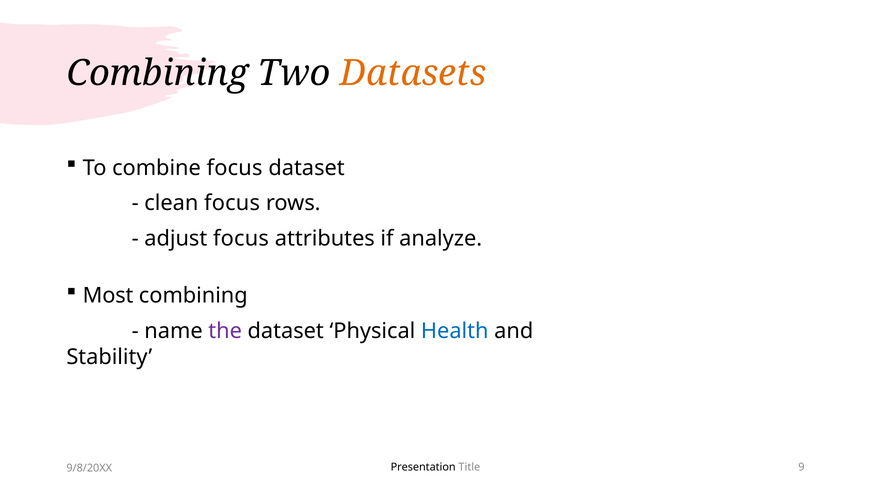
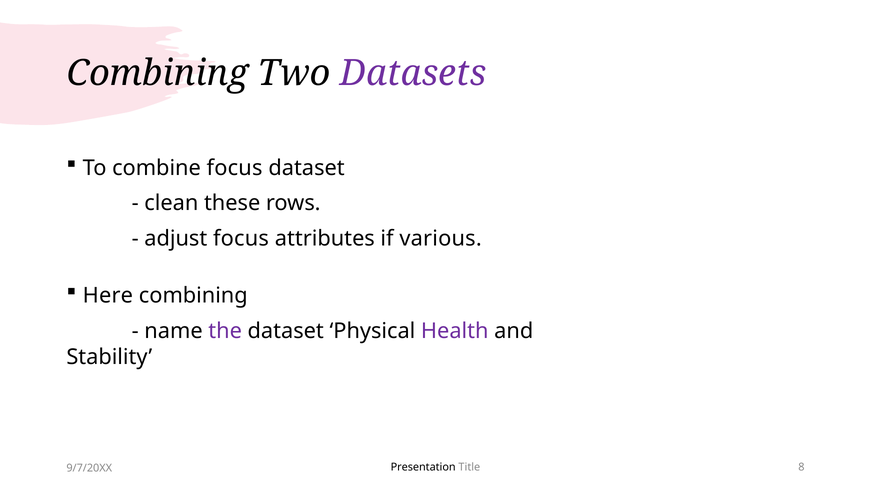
Datasets colour: orange -> purple (413, 73)
clean focus: focus -> these (232, 203)
analyze: analyze -> various (441, 238)
Most: Most -> Here (108, 296)
Health colour: blue -> purple (455, 331)
9: 9 -> 8 (801, 467)
9/8/20XX: 9/8/20XX -> 9/7/20XX (89, 468)
